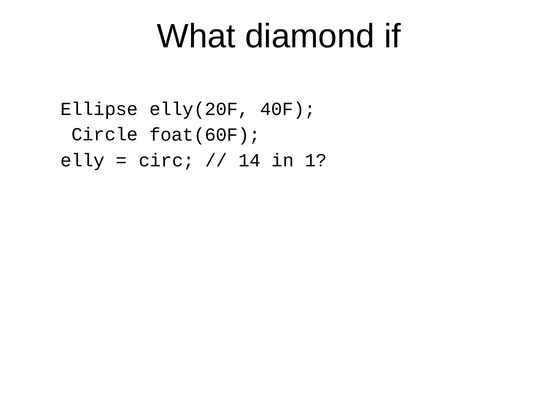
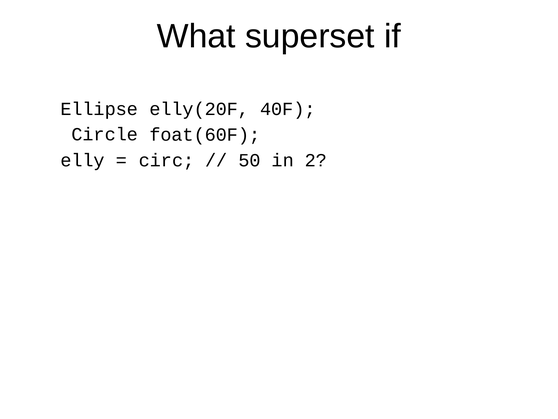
diamond: diamond -> superset (310, 36)
14: 14 -> 50 (250, 160)
1: 1 -> 2 (316, 160)
